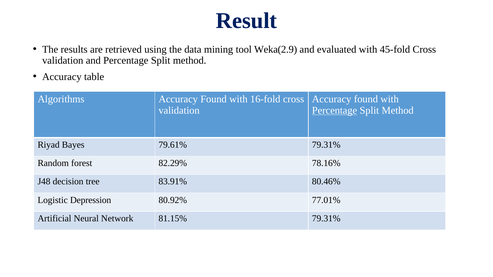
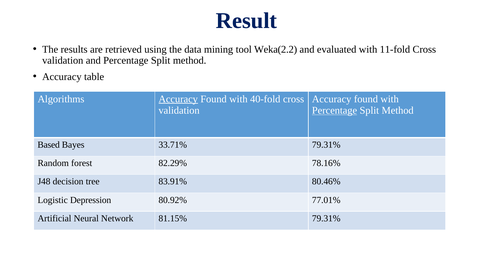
Weka(2.9: Weka(2.9 -> Weka(2.2 (276, 49)
45-fold: 45-fold -> 11-fold (395, 49)
Accuracy underline: none -> present (178, 99)
16-fold: 16-fold -> 40-fold (265, 99)
Riyad: Riyad -> Based (49, 145)
79.61%: 79.61% -> 33.71% (173, 145)
